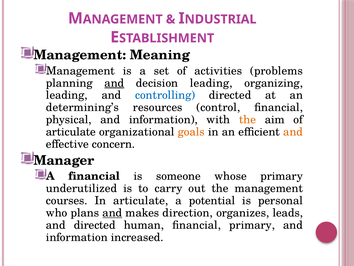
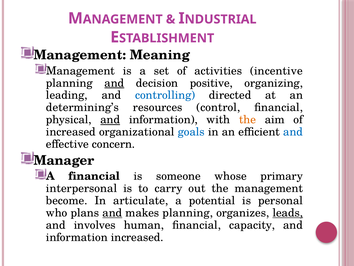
problems: problems -> incentive (276, 71)
decision leading: leading -> positive (211, 83)
and underline: none -> present (110, 120)
articulate: articulate -> increased (71, 132)
goals colour: orange -> blue (191, 132)
and colour: orange -> blue (293, 132)
underutilized: underutilized -> interpersonal (82, 188)
courses: courses -> become (67, 200)
makes direction: direction -> planning (188, 213)
leads underline: none -> present (288, 213)
and directed: directed -> involves (95, 225)
financial primary: primary -> capacity (252, 225)
